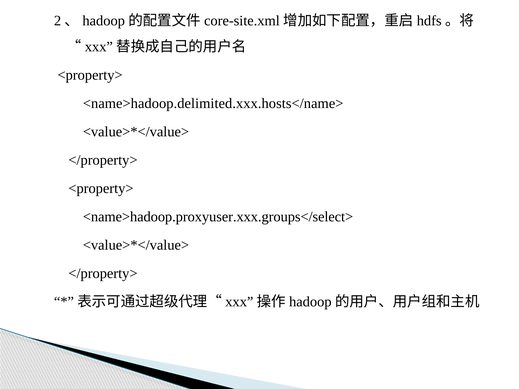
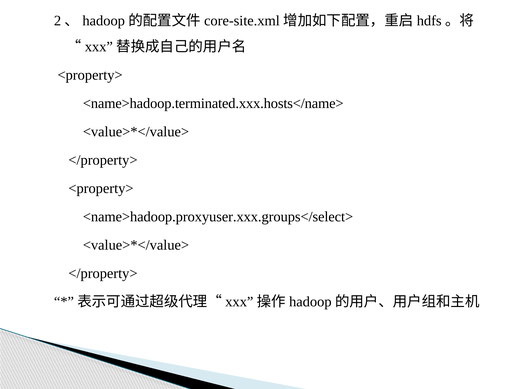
<name>hadoop.delimited.xxx.hosts</name>: <name>hadoop.delimited.xxx.hosts</name> -> <name>hadoop.terminated.xxx.hosts</name> (213, 104)
